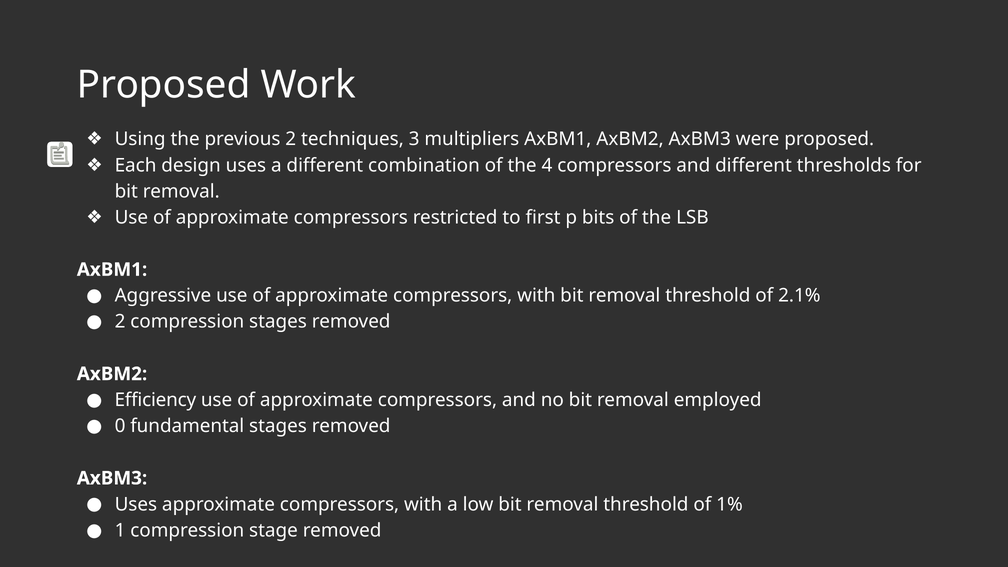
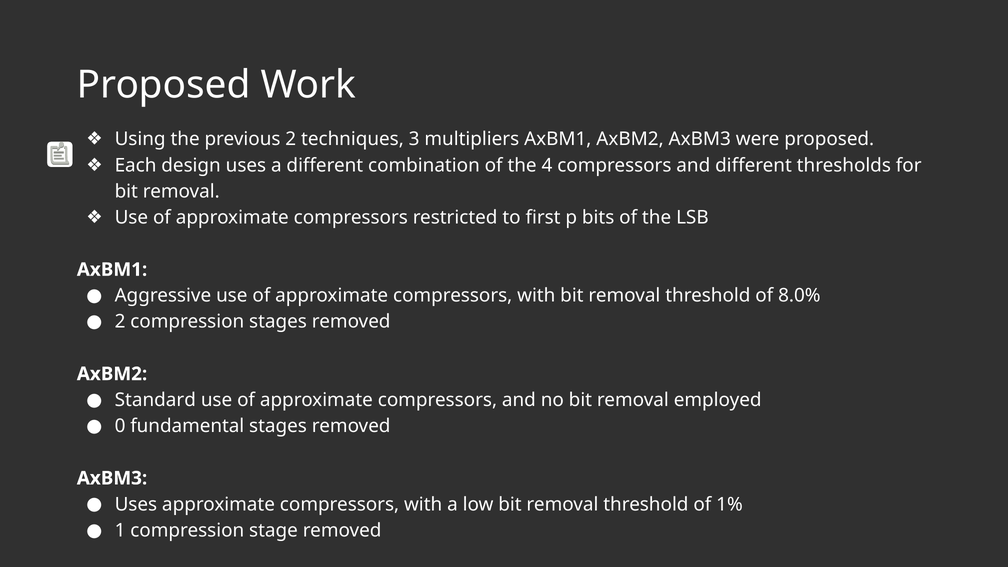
2.1%: 2.1% -> 8.0% (799, 296)
Efficiency: Efficiency -> Standard (155, 400)
